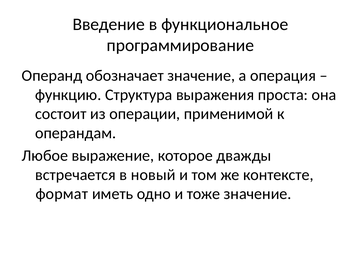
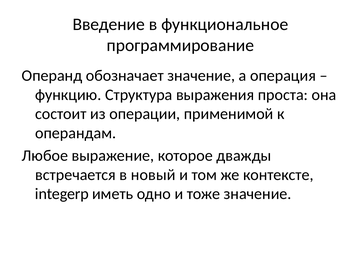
формат: формат -> integerp (62, 194)
